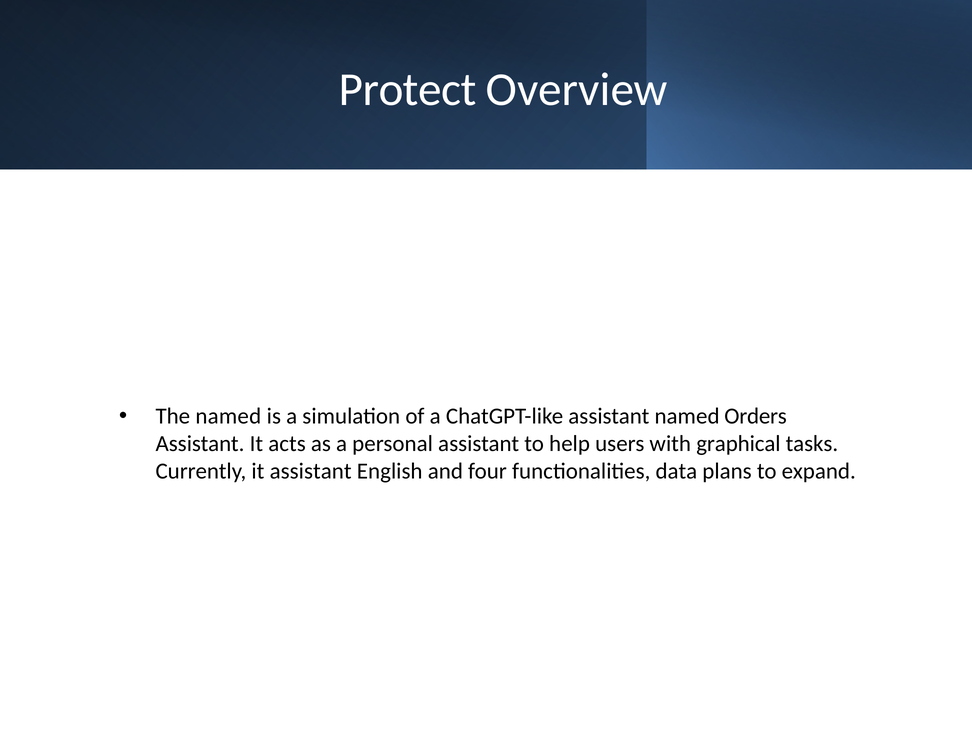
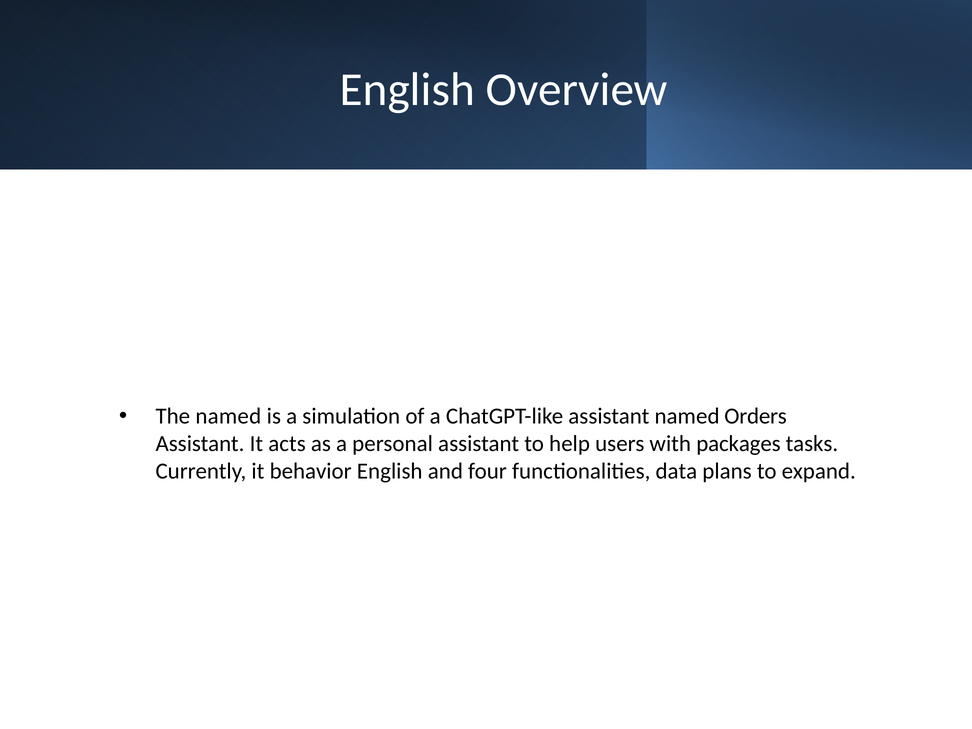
Protect: Protect -> English (407, 90)
graphical: graphical -> packages (738, 444)
it assistant: assistant -> behavior (311, 471)
